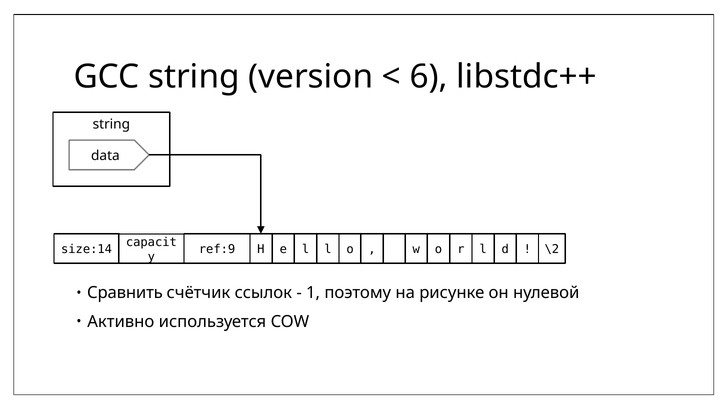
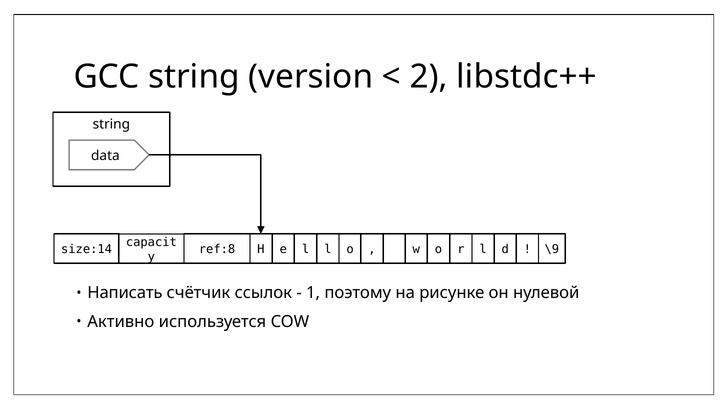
6: 6 -> 2 (429, 77)
ref:9: ref:9 -> ref:8 (217, 250)
\2: \2 -> \9 (552, 250)
Сравнить: Сравнить -> Написать (125, 293)
